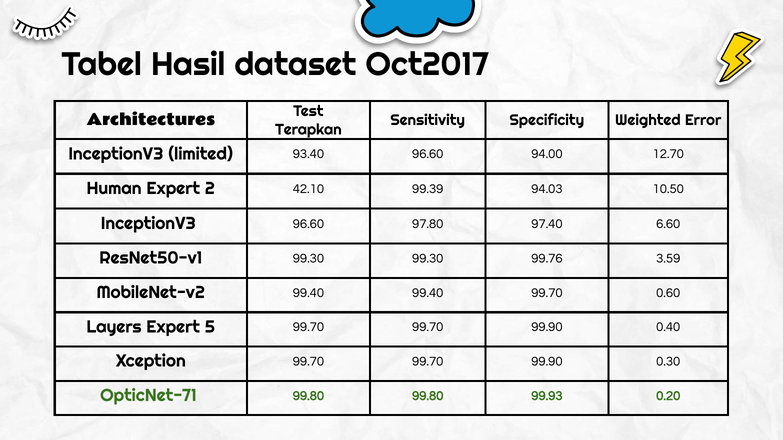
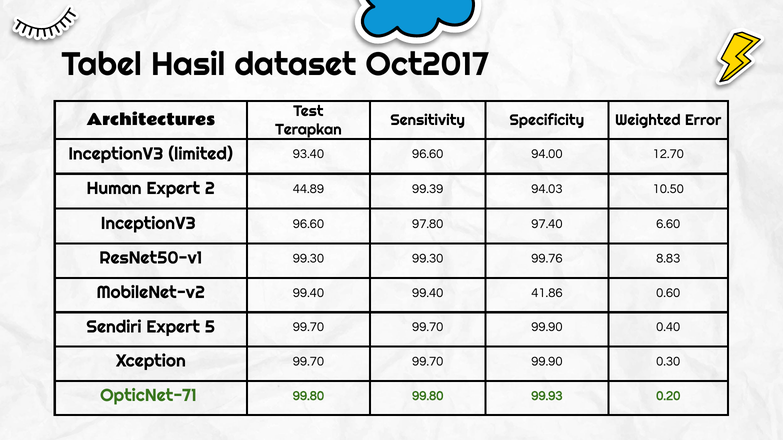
42.10: 42.10 -> 44.89 (308, 189)
3.59: 3.59 -> 8.83 (668, 259)
99.40 99.70: 99.70 -> 41.86 (547, 293)
Layers: Layers -> Sendiri (114, 327)
